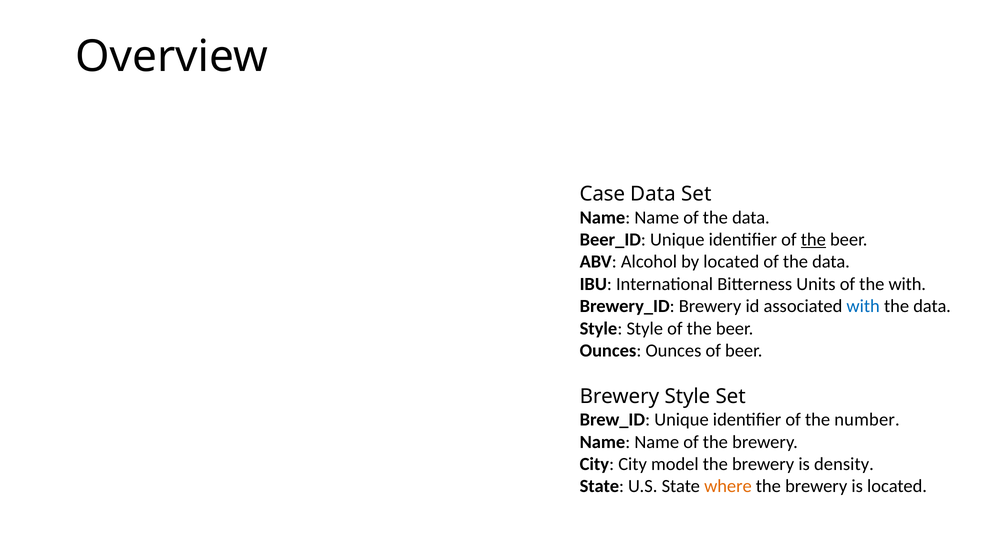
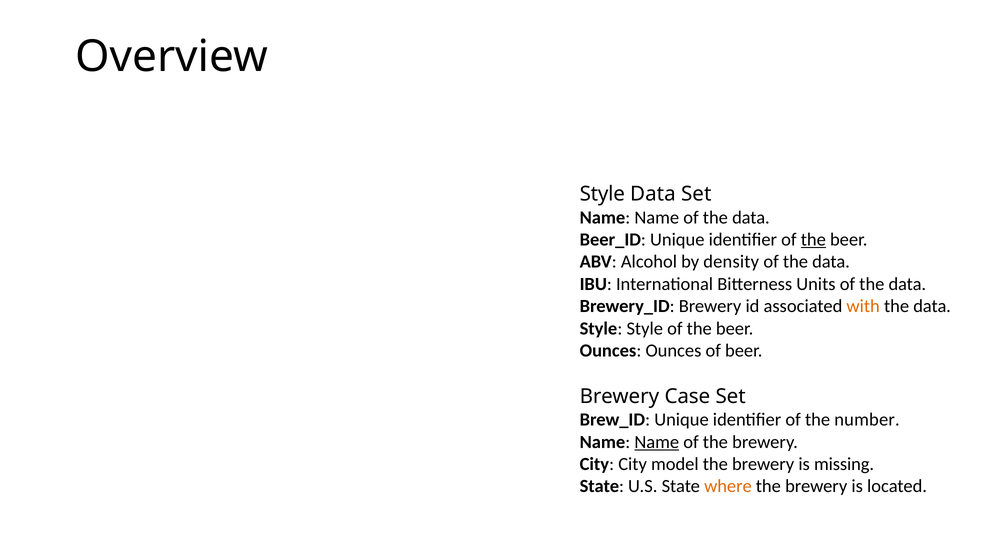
Case: Case -> Style (602, 194)
by located: located -> density (731, 262)
Units of the with: with -> data (907, 284)
with colour: blue -> orange (863, 306)
Brewery Style: Style -> Case (687, 397)
Name underline: none -> present (657, 442)
density: density -> missing (844, 464)
